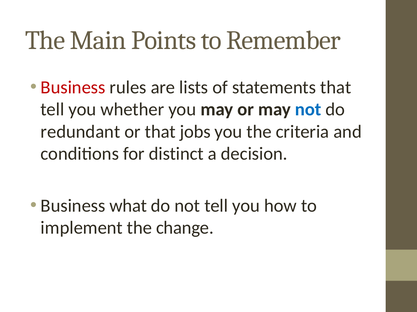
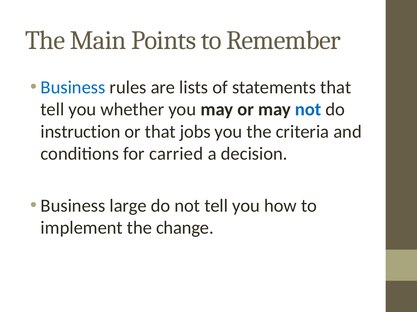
Business colour: red -> blue (73, 87)
redundant: redundant -> instruction (81, 132)
distinct: distinct -> carried (176, 154)
what: what -> large (128, 206)
